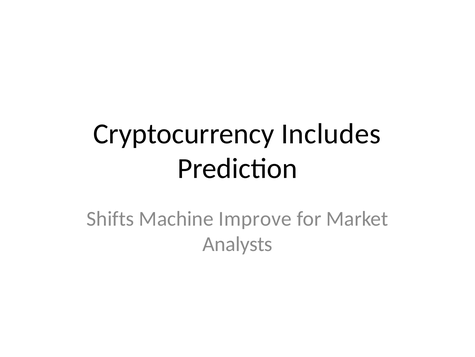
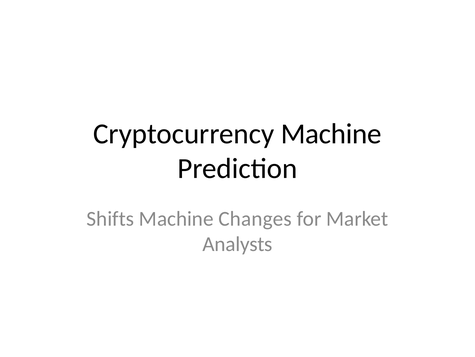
Cryptocurrency Includes: Includes -> Machine (331, 133)
Improve: Improve -> Changes (255, 218)
